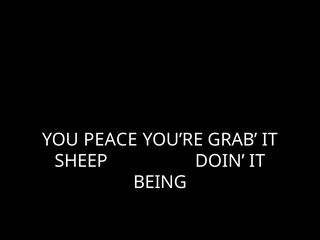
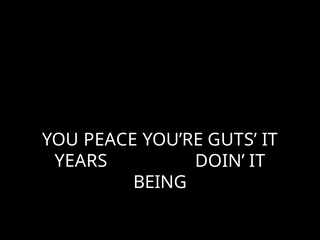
GRAB: GRAB -> GUTS (232, 140)
SHEEP: SHEEP -> YEARS (81, 161)
